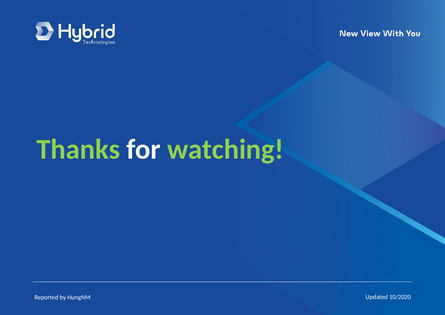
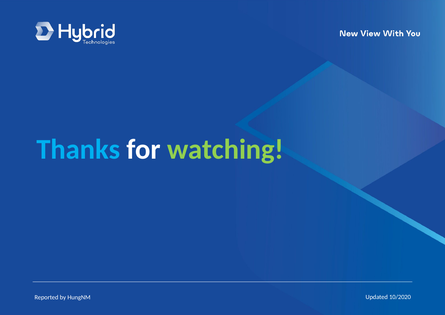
Thanks colour: light green -> light blue (78, 149)
